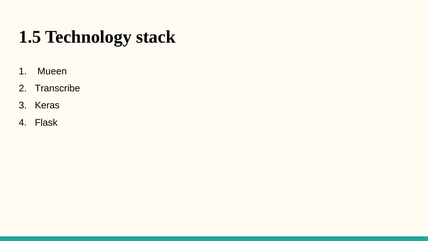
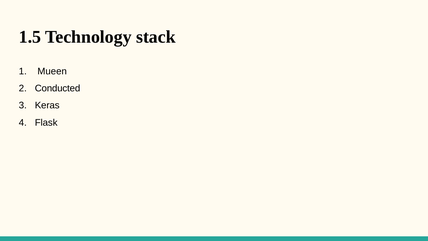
Transcribe: Transcribe -> Conducted (58, 88)
